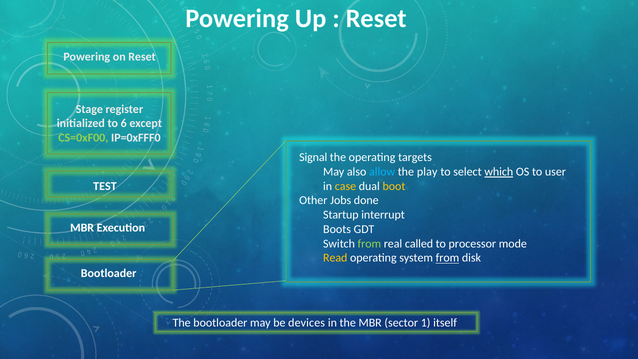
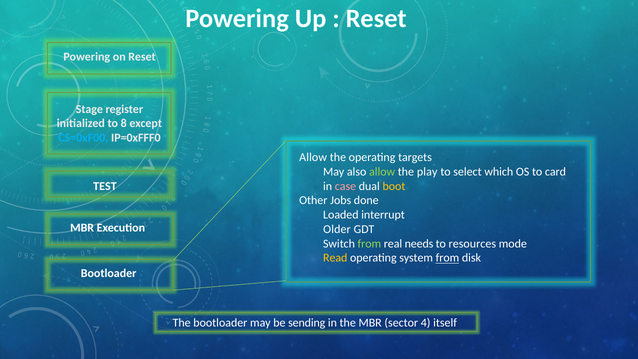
6: 6 -> 8 (124, 123)
CS=0xF00 colour: light green -> light blue (83, 138)
Signal: Signal -> Allow (313, 157)
allow colour: light blue -> light green (382, 172)
which underline: present -> none (499, 172)
user: user -> card (555, 172)
case colour: yellow -> pink (345, 186)
Startup: Startup -> Loaded (341, 215)
Boots: Boots -> Older (337, 229)
called: called -> needs (419, 244)
processor: processor -> resources (472, 244)
devices: devices -> sending (307, 323)
1: 1 -> 4 (426, 323)
